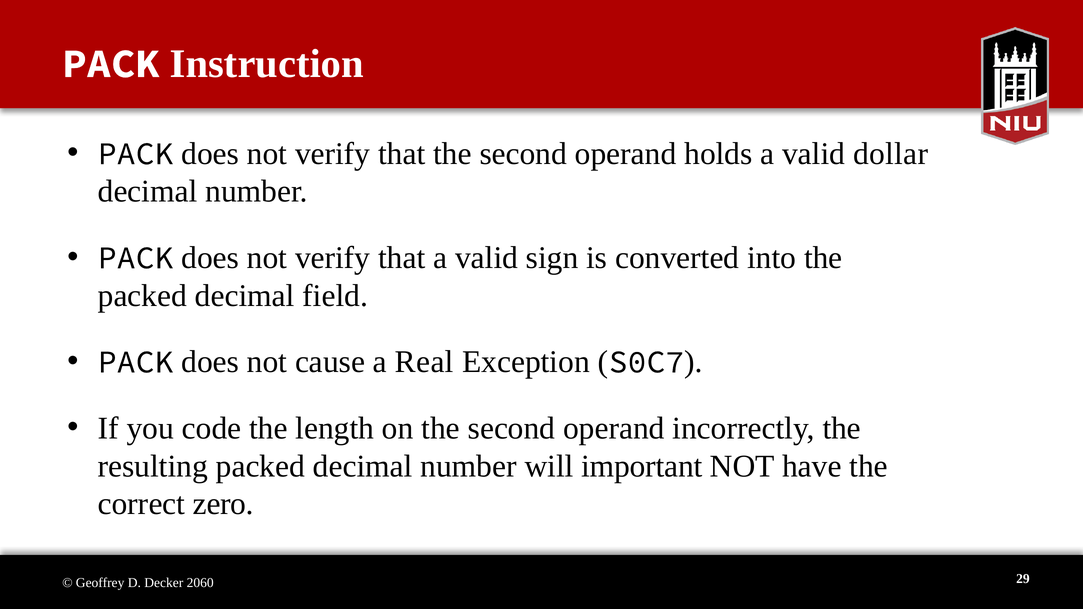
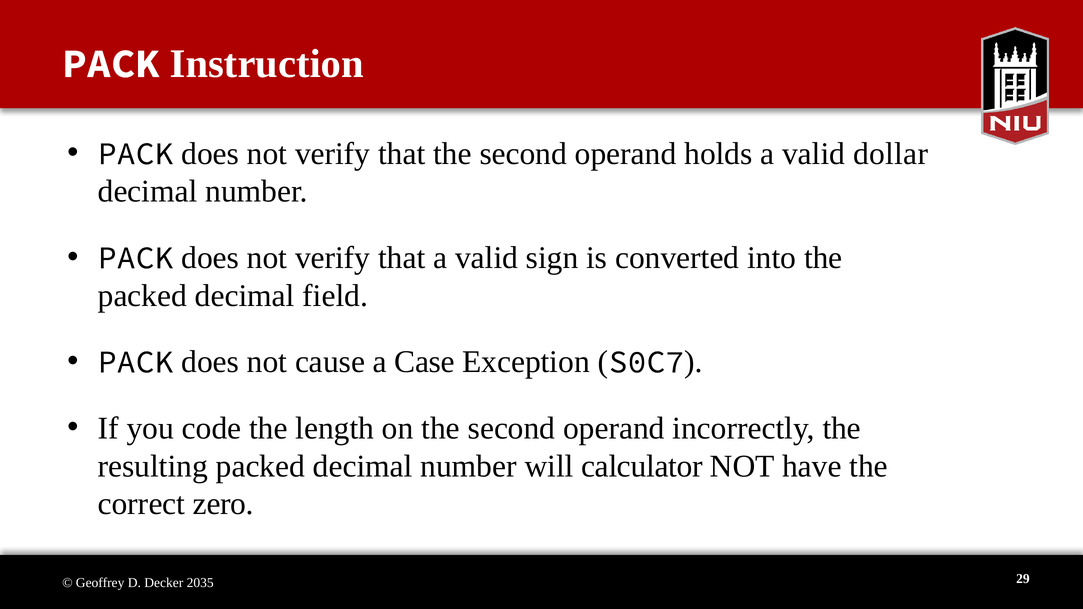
Real: Real -> Case (425, 362)
important: important -> calculator (642, 466)
2060: 2060 -> 2035 (200, 583)
